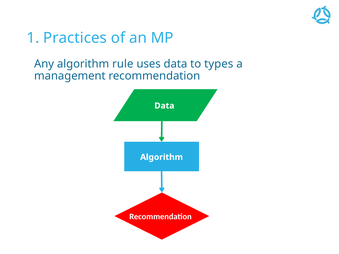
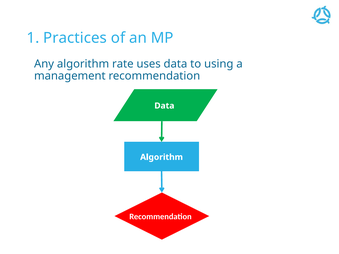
rule: rule -> rate (123, 64)
types: types -> using (219, 64)
